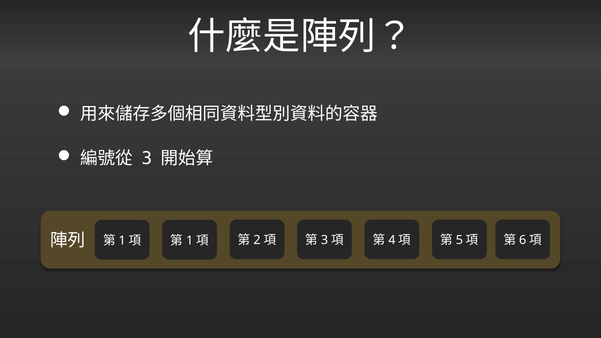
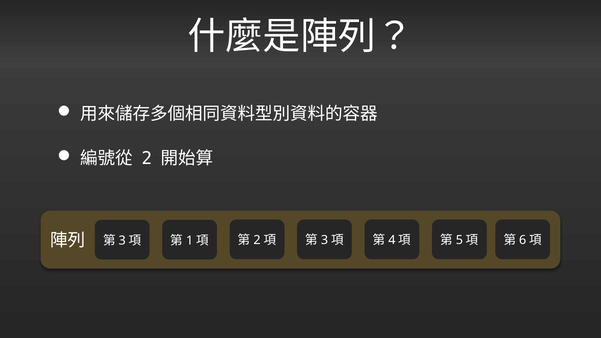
3: 3 -> 2 (147, 159)
1: 1 -> 3 (122, 241)
